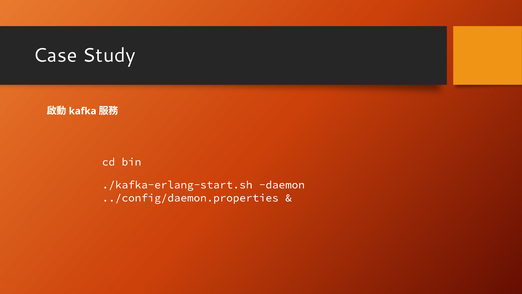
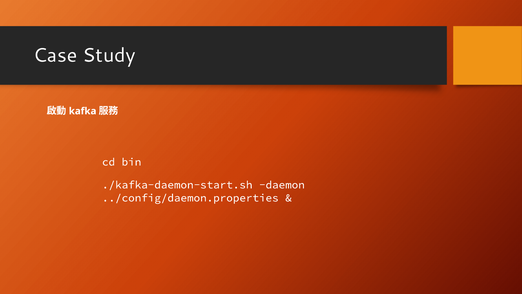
./kafka-erlang-start.sh: ./kafka-erlang-start.sh -> ./kafka-daemon-start.sh (177, 185)
